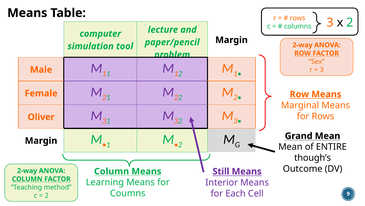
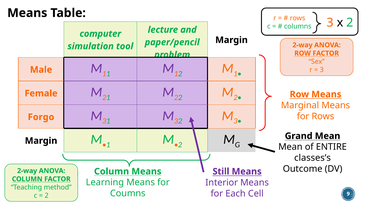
Oliver: Oliver -> Forgo (41, 117)
though’s: though’s -> classes’s (313, 157)
